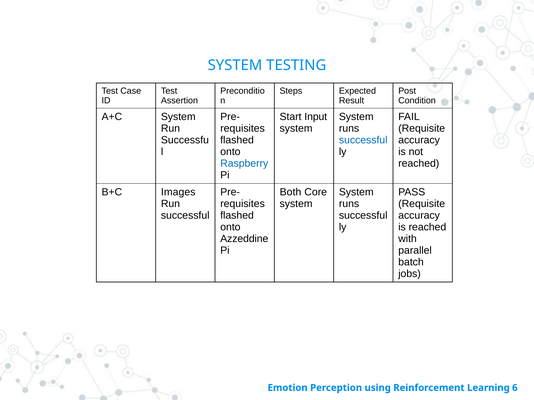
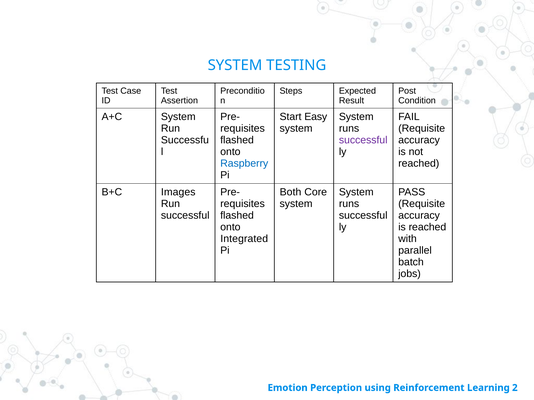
Input: Input -> Easy (316, 117)
successful colour: blue -> purple (363, 140)
Azzeddine: Azzeddine -> Integrated (244, 239)
6: 6 -> 2 (515, 388)
